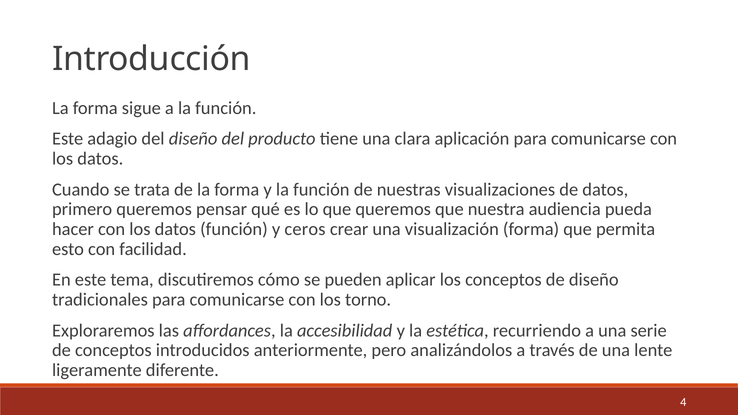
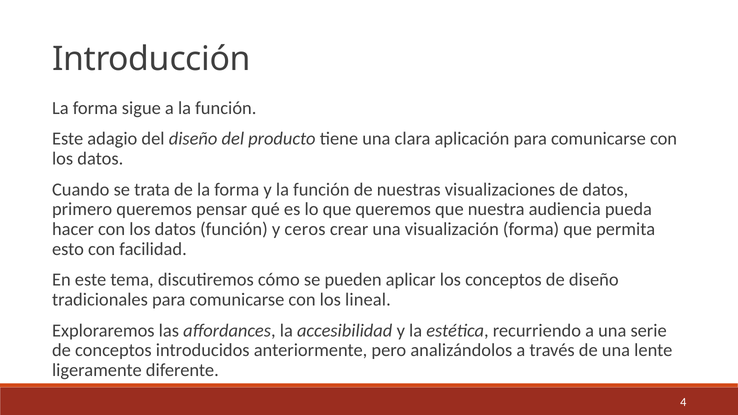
torno: torno -> lineal (368, 300)
